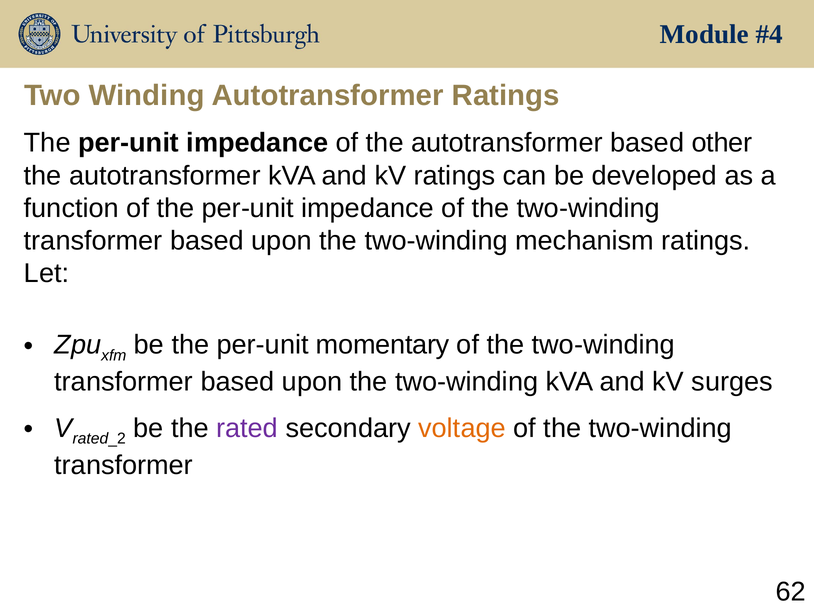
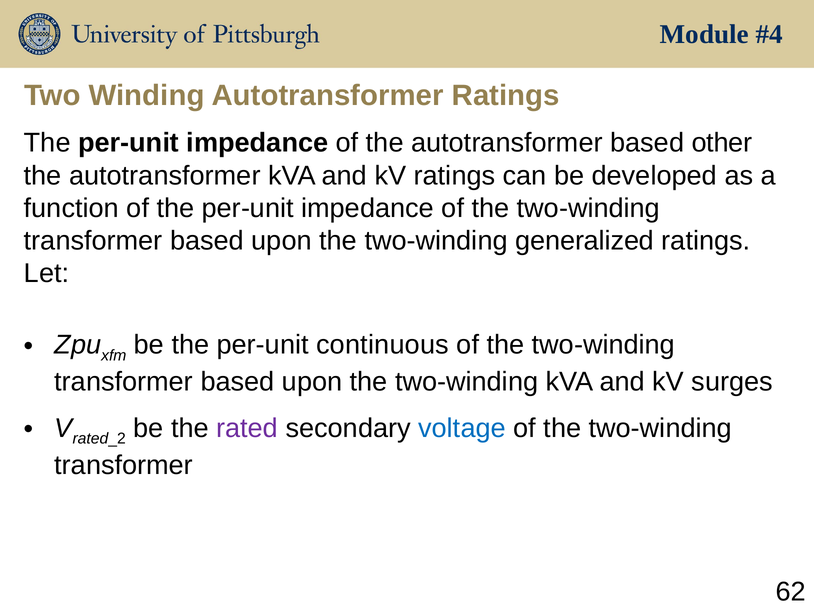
mechanism: mechanism -> generalized (585, 241)
momentary: momentary -> continuous (383, 345)
voltage colour: orange -> blue (462, 428)
